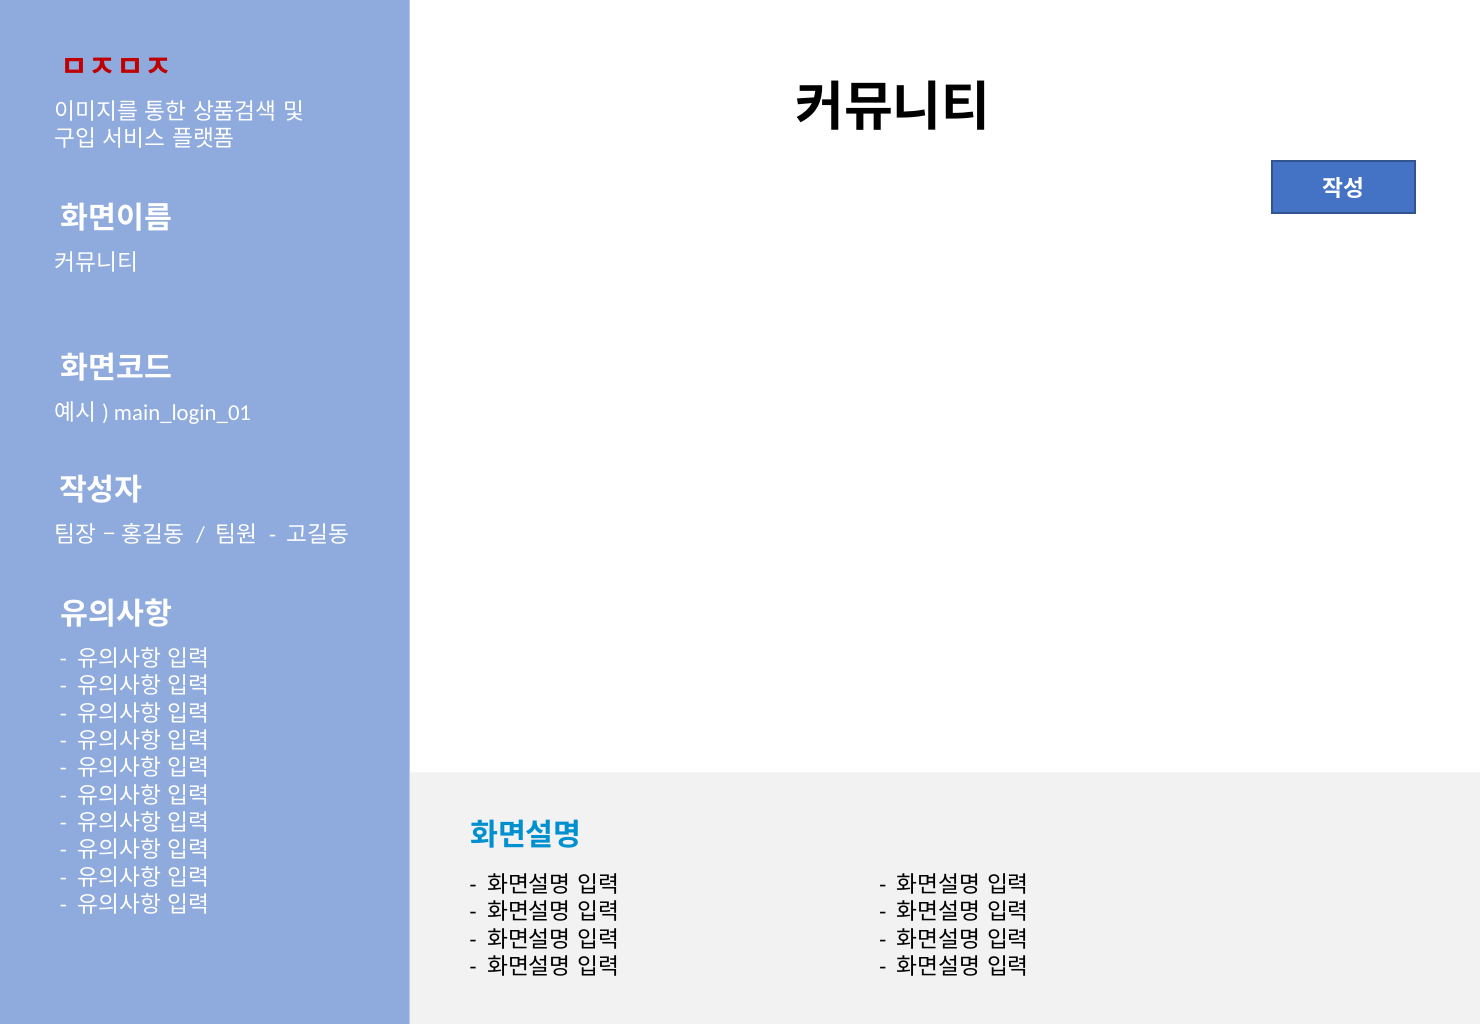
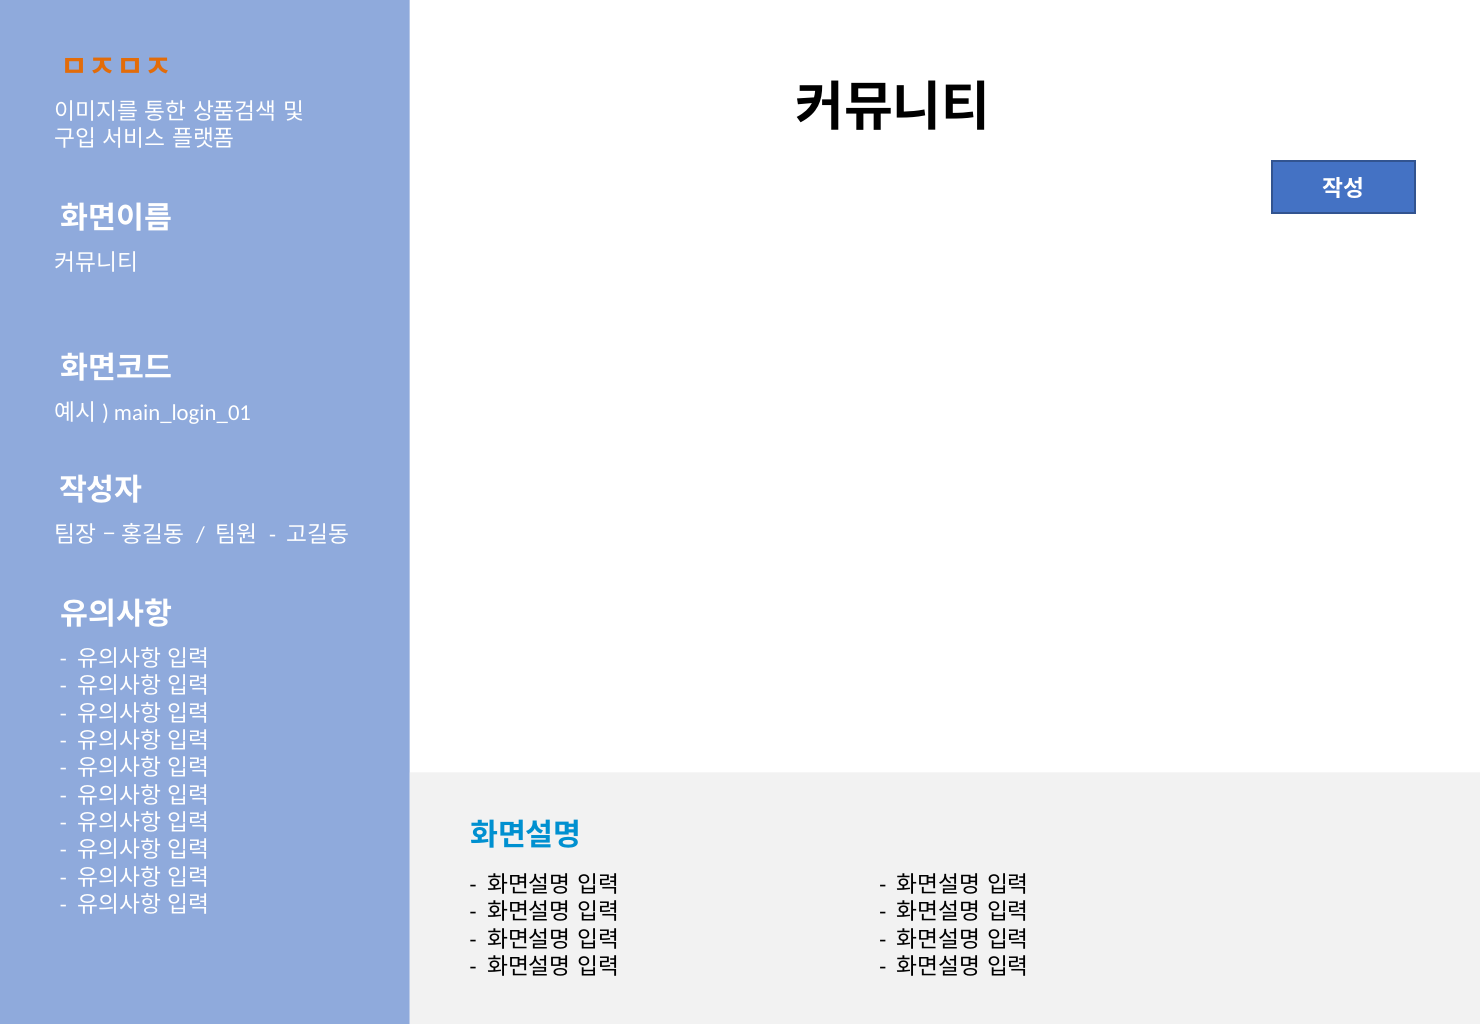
ㅁㅈㅁㅈ colour: red -> orange (116, 67)
